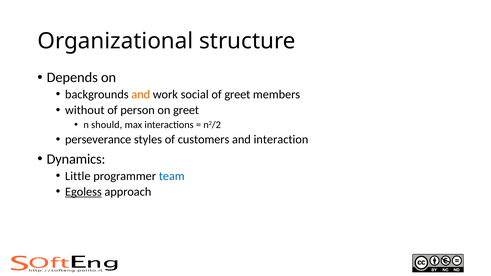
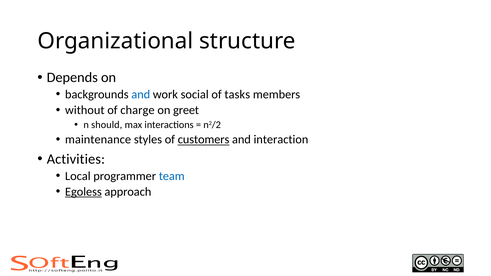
and colour: orange -> blue (141, 94)
of greet: greet -> tasks (237, 94)
person: person -> charge (137, 110)
perseverance: perseverance -> maintenance (98, 140)
customers underline: none -> present (204, 140)
Dynamics: Dynamics -> Activities (76, 159)
Little: Little -> Local (78, 176)
